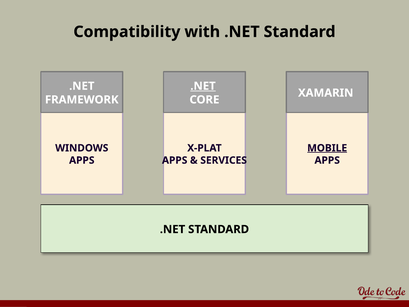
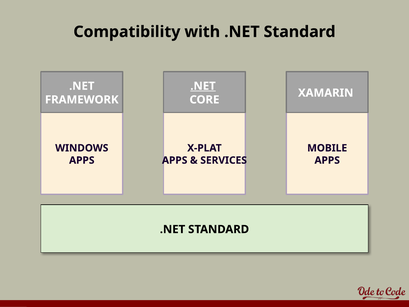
MOBILE underline: present -> none (327, 148)
